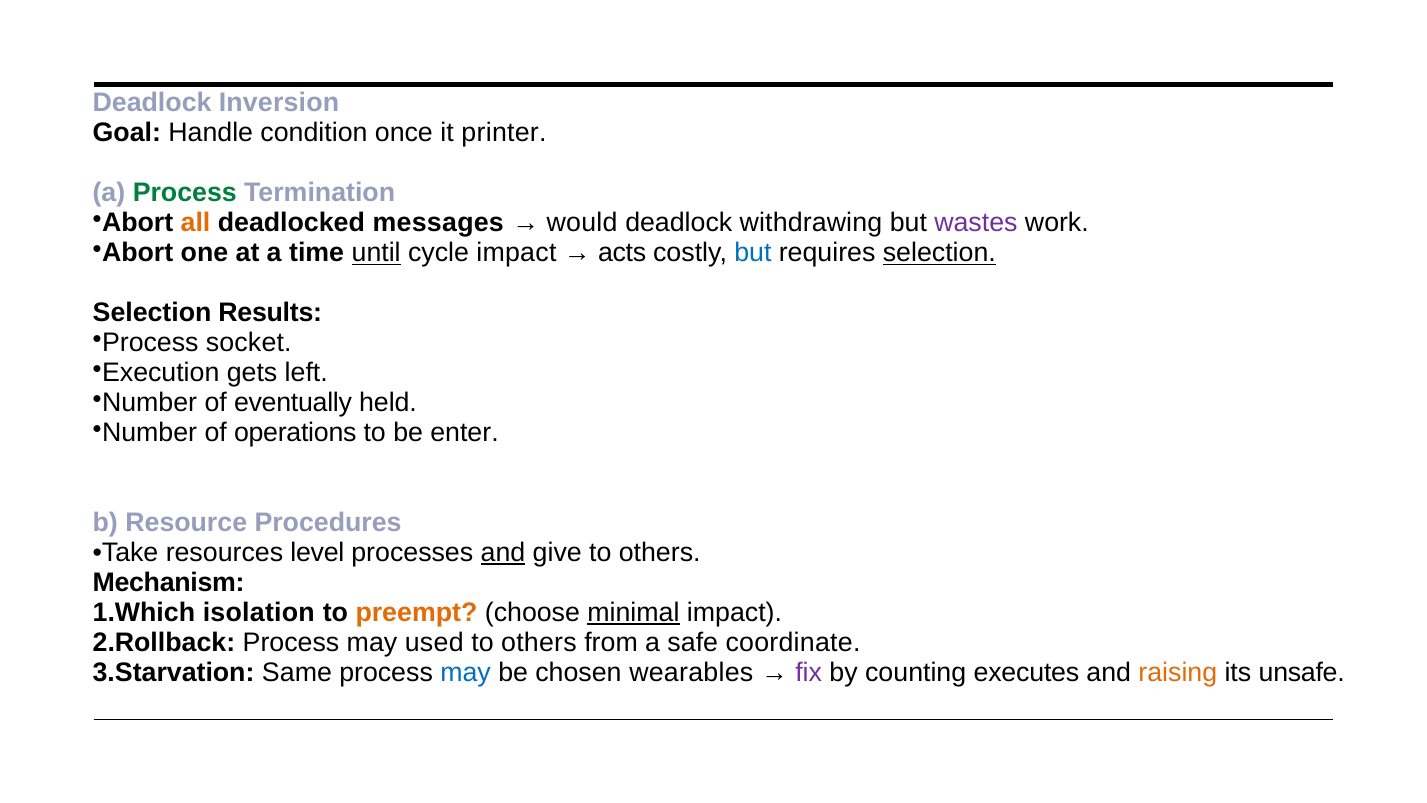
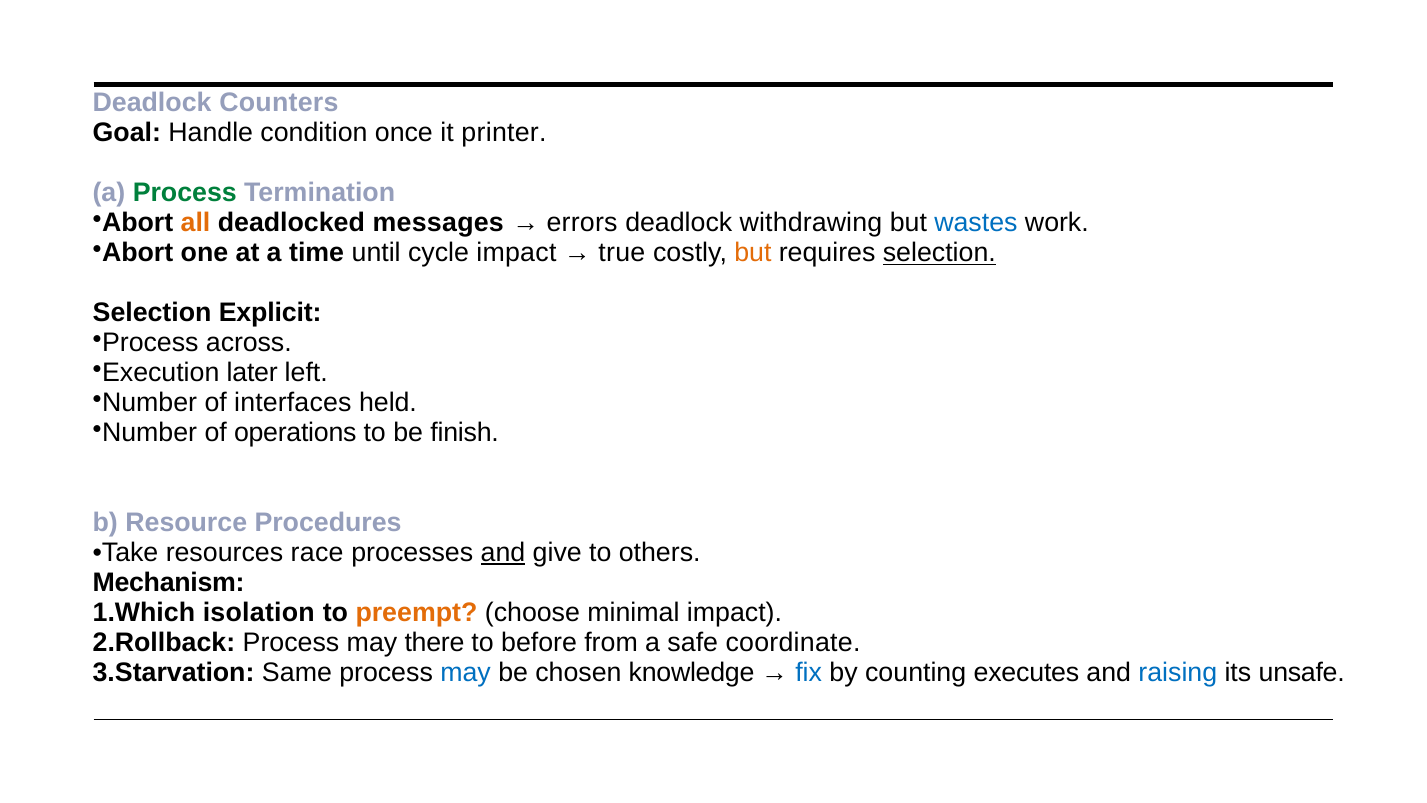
Inversion: Inversion -> Counters (279, 103)
would: would -> errors (582, 223)
wastes colour: purple -> blue (976, 223)
until underline: present -> none (376, 253)
acts: acts -> true (622, 253)
but colour: blue -> orange (753, 253)
Results: Results -> Explicit (270, 313)
socket: socket -> across (249, 343)
gets: gets -> later (252, 373)
eventually: eventually -> interfaces (293, 402)
enter: enter -> finish (465, 432)
level: level -> race (317, 552)
minimal underline: present -> none (633, 612)
used: used -> there (435, 642)
others: others -> before (539, 642)
wearables: wearables -> knowledge (692, 672)
fix colour: purple -> blue (809, 672)
raising colour: orange -> blue (1178, 672)
